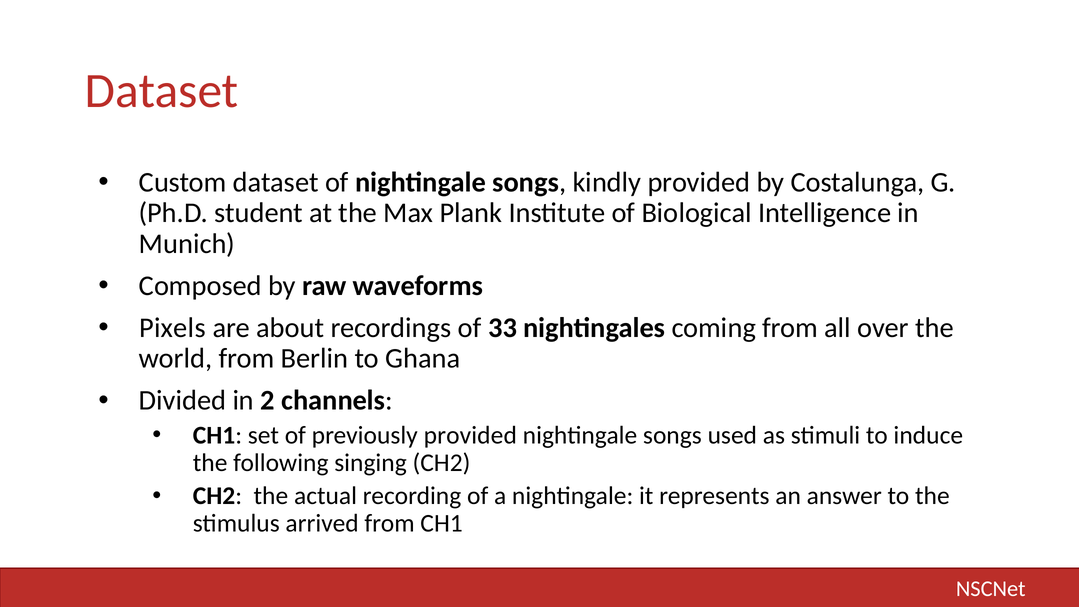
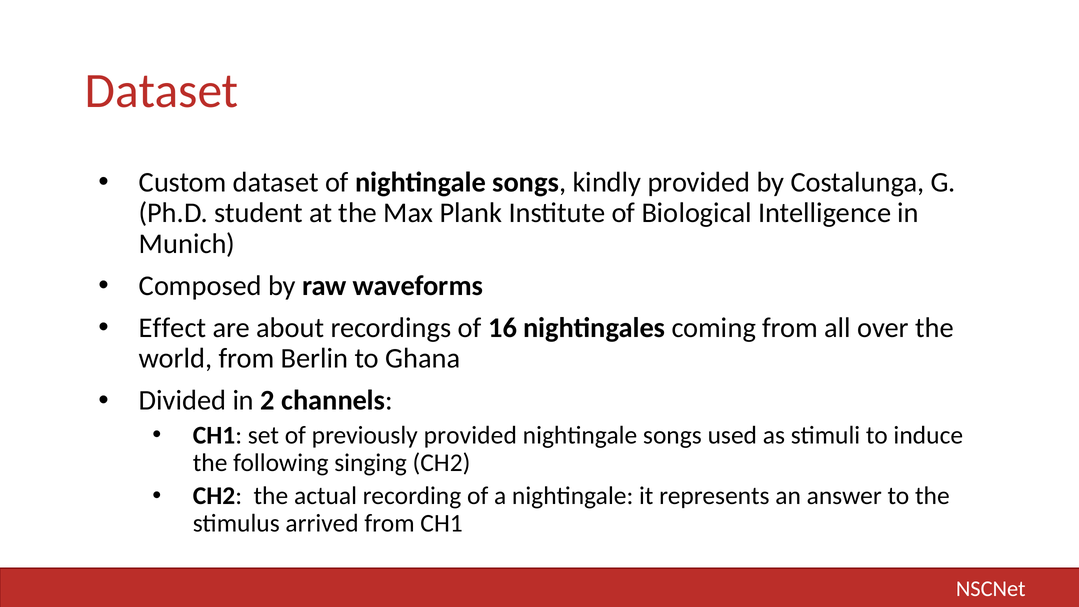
Pixels: Pixels -> Effect (173, 328)
33: 33 -> 16 (503, 328)
